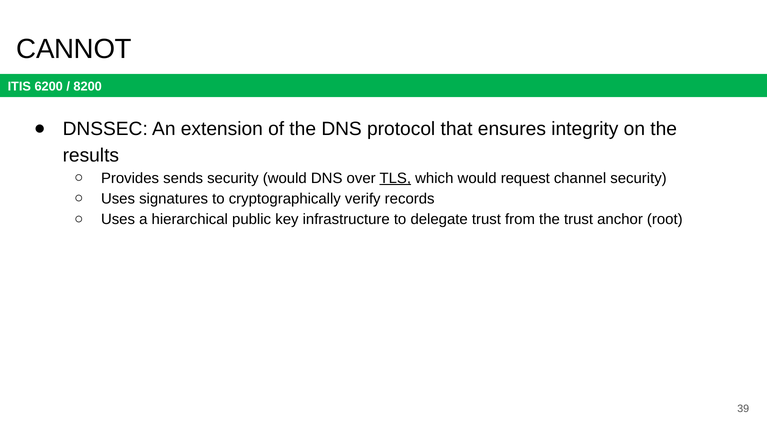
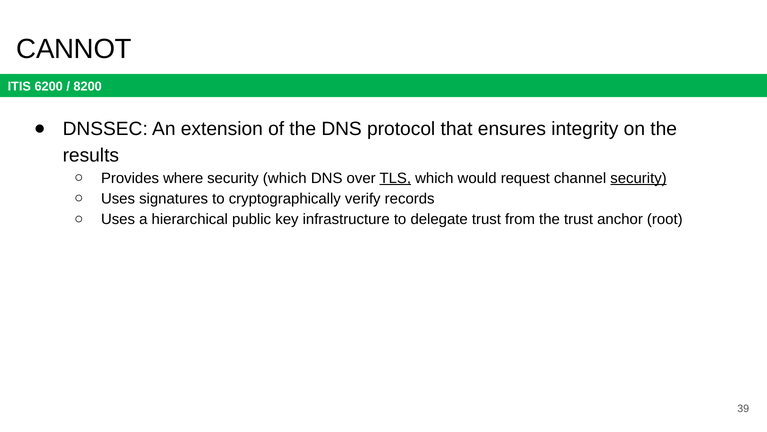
sends: sends -> where (183, 178)
security would: would -> which (285, 178)
security underline: none -> present (639, 178)
